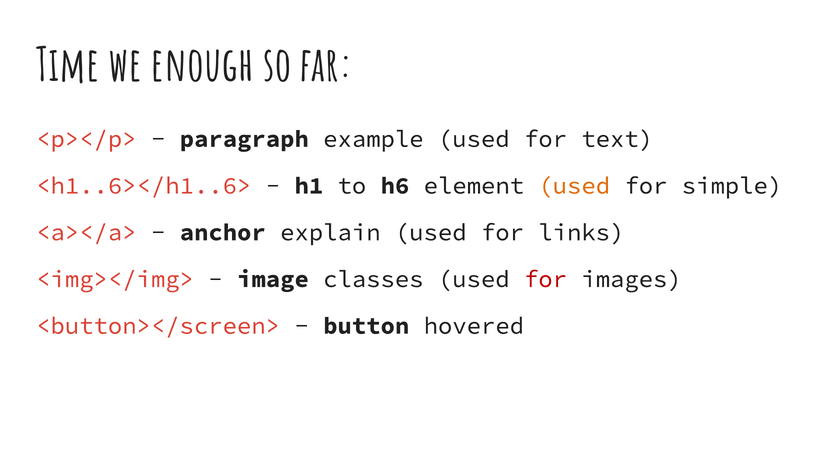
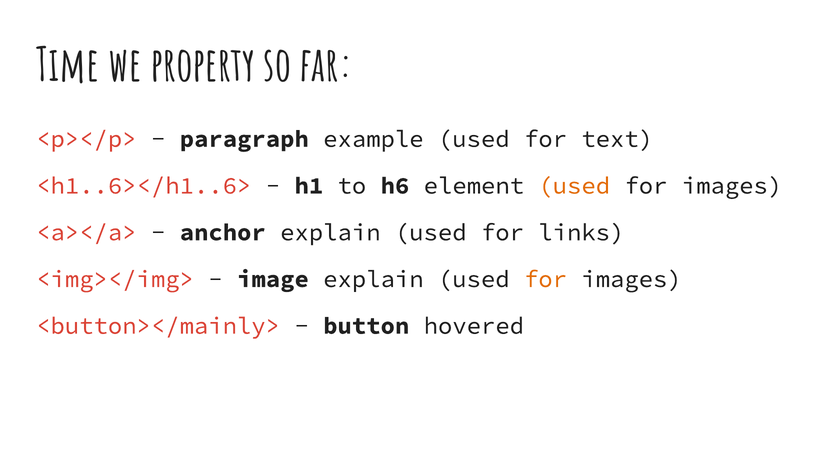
enough: enough -> property (203, 66)
simple: simple -> images (732, 185)
image classes: classes -> explain (373, 279)
for colour: red -> orange (545, 279)
<button></screen>: <button></screen> -> <button></mainly> (158, 325)
